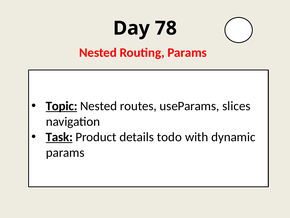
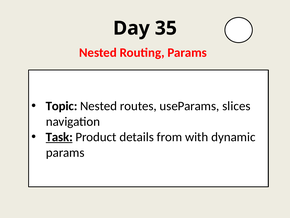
78: 78 -> 35 (166, 28)
Topic underline: present -> none (62, 106)
todo: todo -> from (169, 137)
